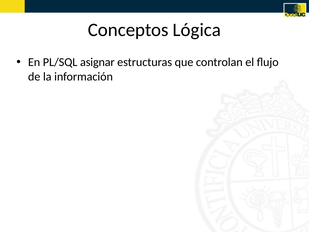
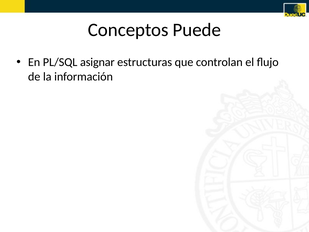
Lógica: Lógica -> Puede (197, 30)
